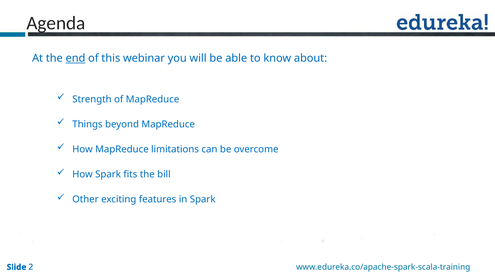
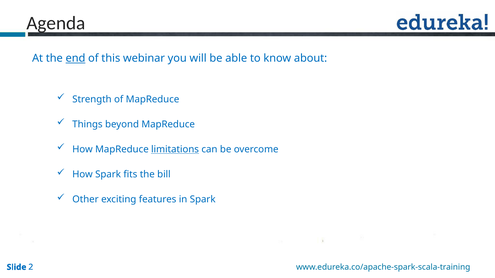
limitations underline: none -> present (175, 150)
